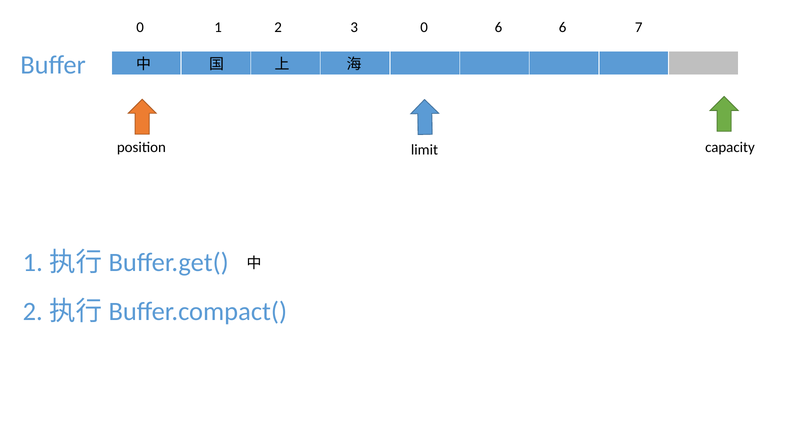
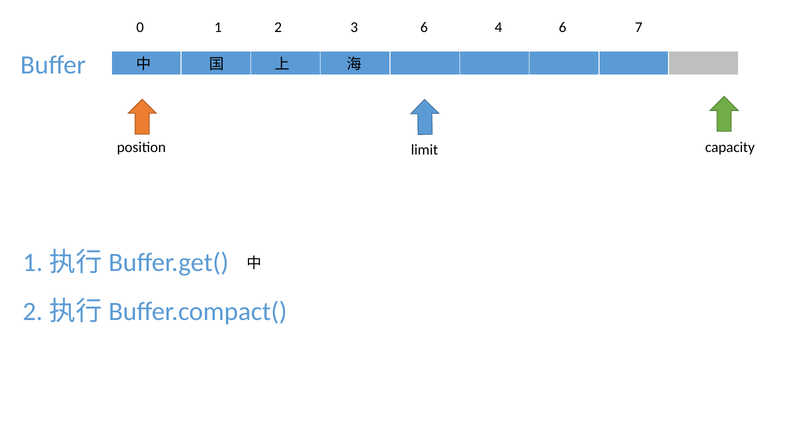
1 0: 0 -> 6 (424, 27)
2 6: 6 -> 4 (498, 27)
